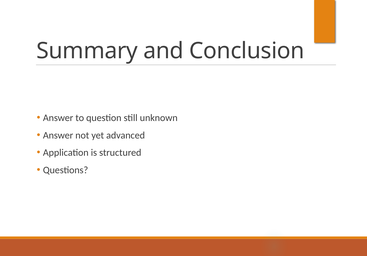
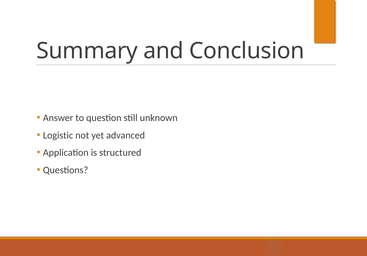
Answer: Answer -> Logistic (58, 135)
